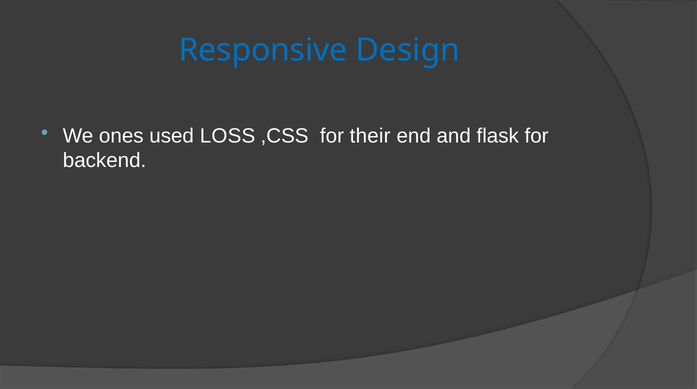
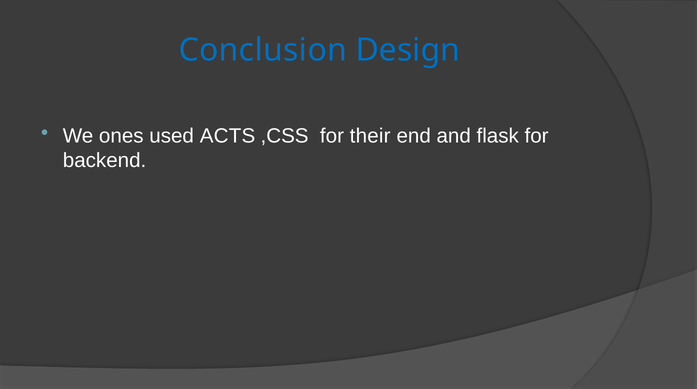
Responsive: Responsive -> Conclusion (263, 50)
LOSS: LOSS -> ACTS (228, 136)
